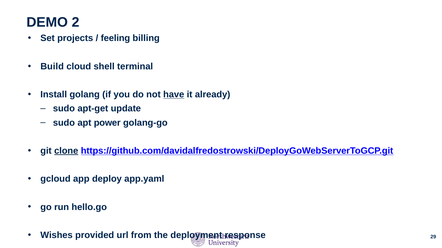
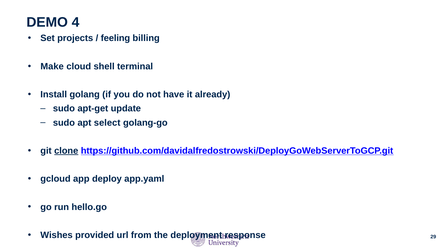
2: 2 -> 4 (76, 22)
Build: Build -> Make (52, 67)
have underline: present -> none (174, 95)
power: power -> select (107, 123)
